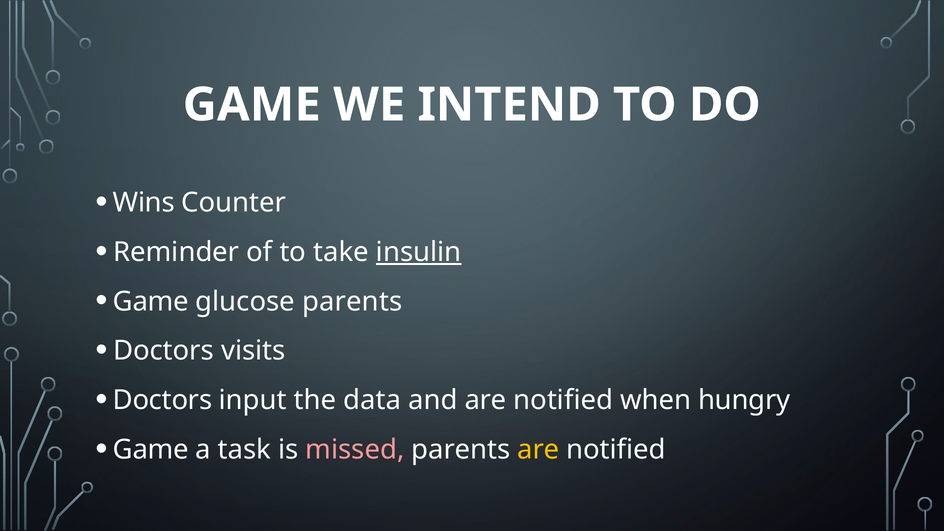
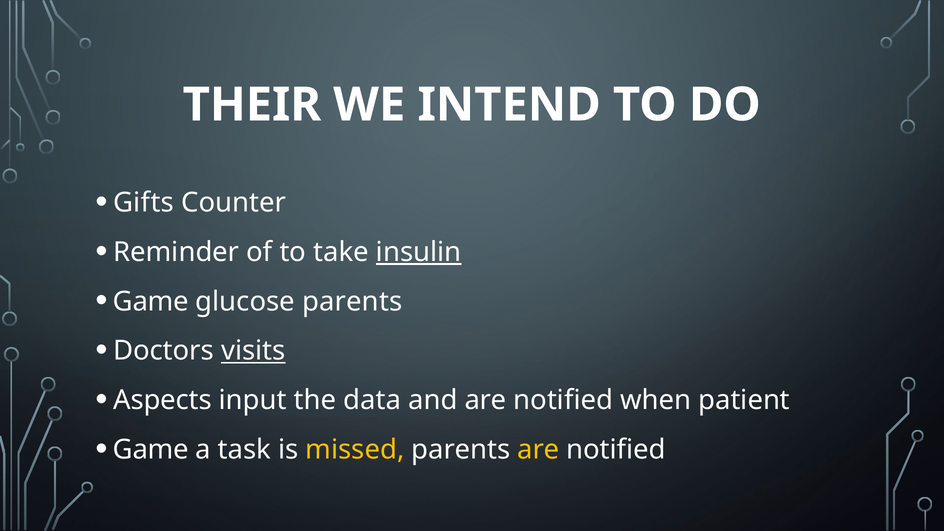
GAME: GAME -> THEIR (252, 105)
Wins: Wins -> Gifts (144, 203)
visits underline: none -> present (253, 351)
Doctors: Doctors -> Aspects (162, 400)
hungry: hungry -> patient (744, 400)
missed colour: pink -> yellow (355, 450)
